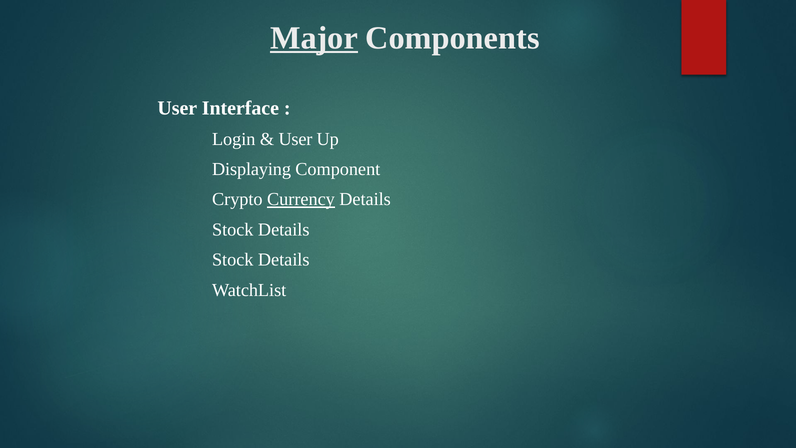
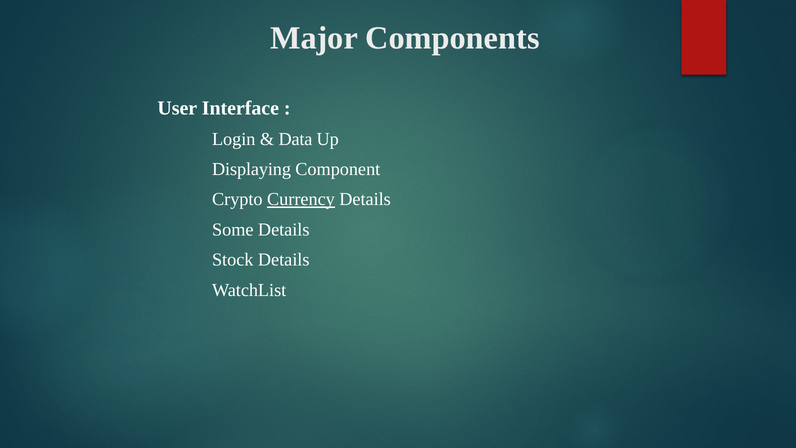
Major underline: present -> none (314, 38)
User: User -> Data (295, 139)
Stock: Stock -> Some (233, 229)
